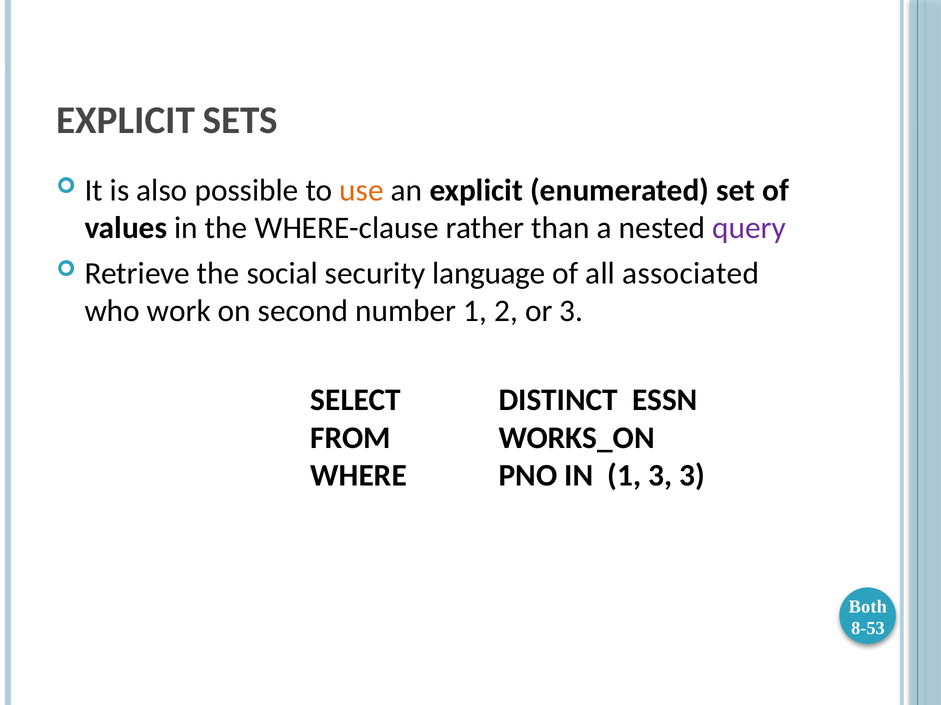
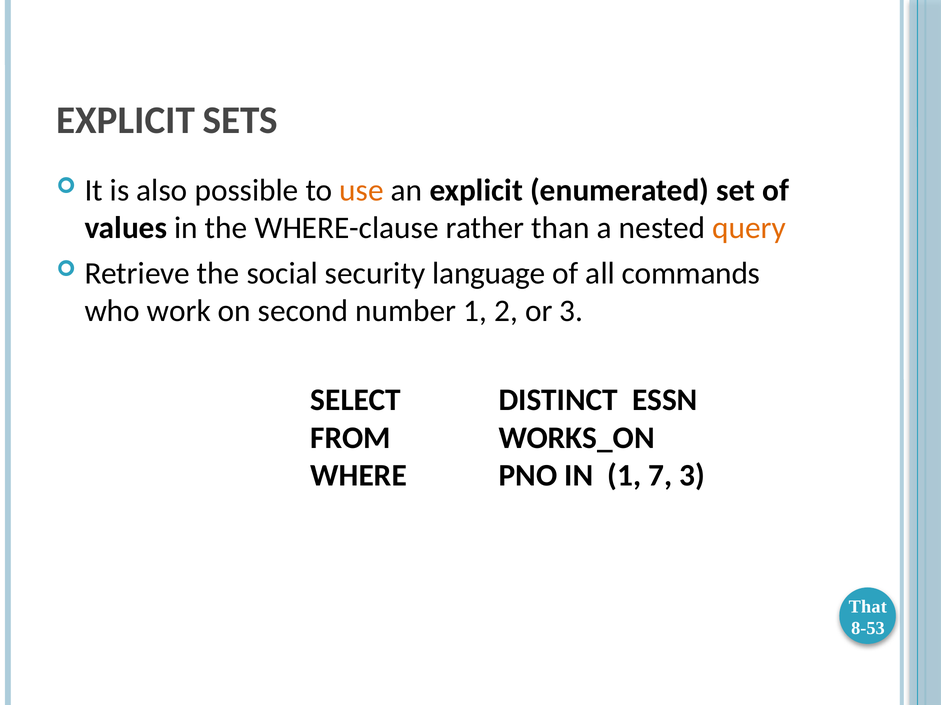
query colour: purple -> orange (749, 228)
associated: associated -> commands (691, 274)
1 3: 3 -> 7 (660, 476)
Both: Both -> That (868, 607)
